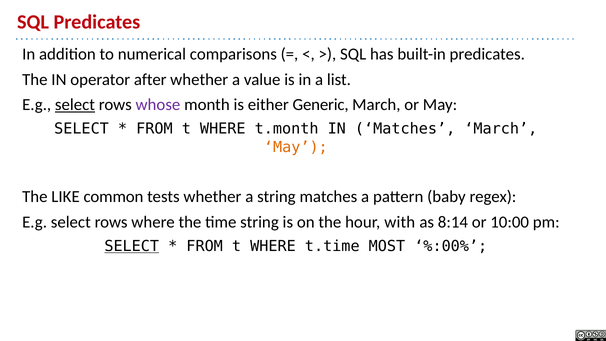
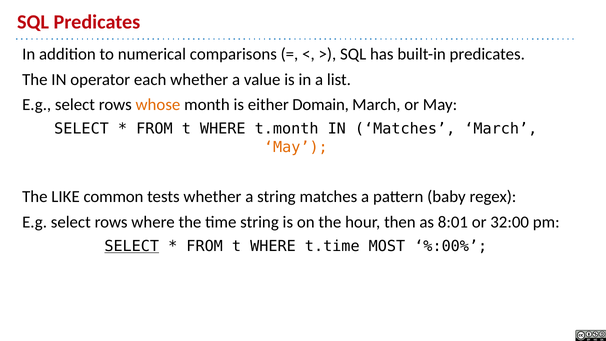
after: after -> each (150, 79)
select underline: present -> none (75, 105)
whose colour: purple -> orange (158, 105)
Generic: Generic -> Domain (321, 105)
with: with -> then (400, 222)
8:14: 8:14 -> 8:01 (453, 222)
10:00: 10:00 -> 32:00 (510, 222)
